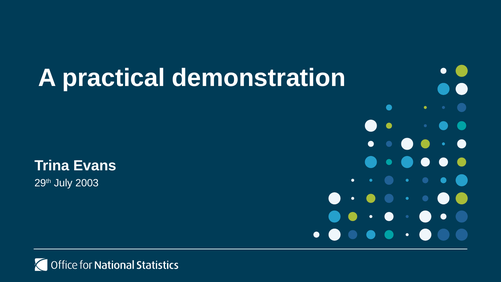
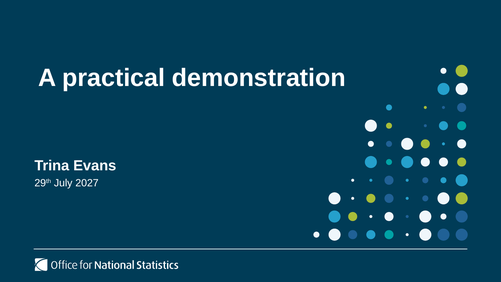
2003: 2003 -> 2027 (87, 183)
